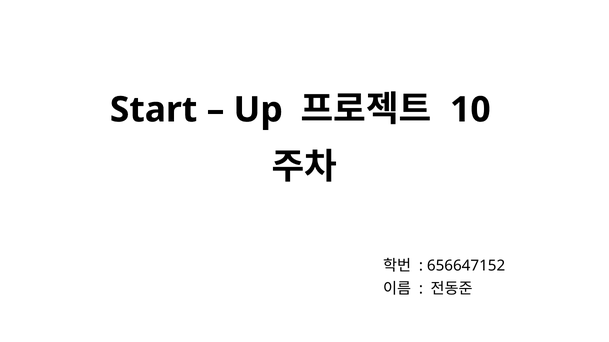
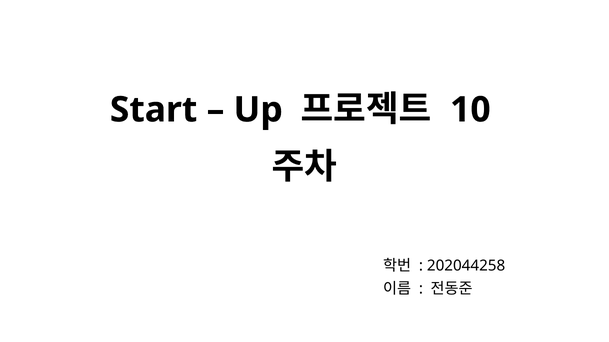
656647152: 656647152 -> 202044258 (466, 266)
